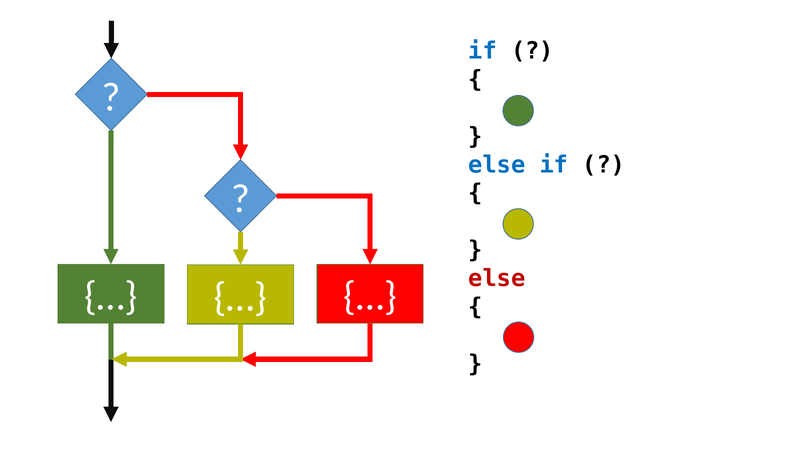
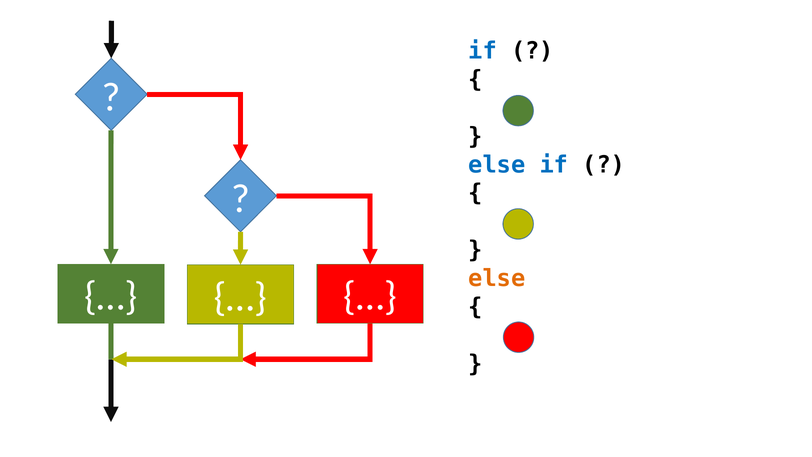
else colour: red -> orange (497, 278)
